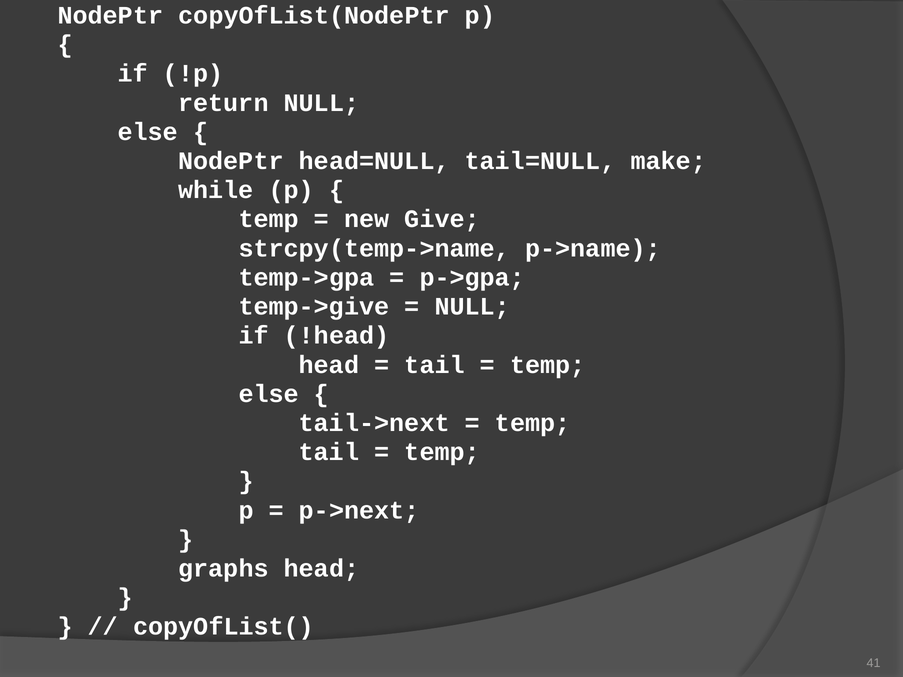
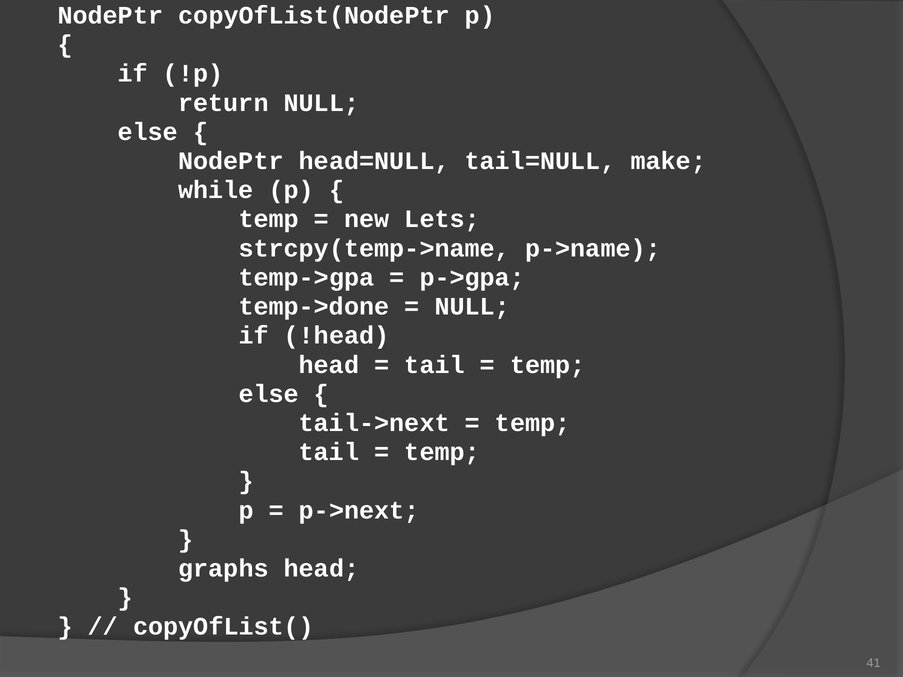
Give: Give -> Lets (442, 219)
temp->give: temp->give -> temp->done (314, 307)
